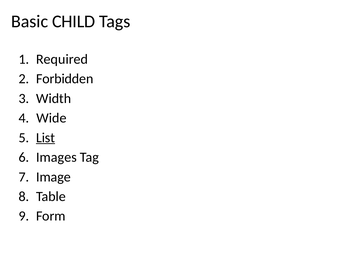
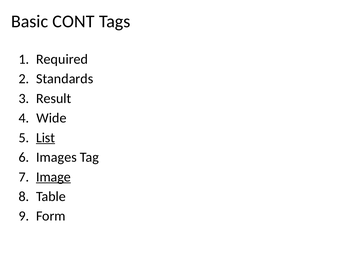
CHILD: CHILD -> CONT (73, 21)
Forbidden: Forbidden -> Standards (65, 79)
Width: Width -> Result (54, 98)
Image underline: none -> present (53, 176)
